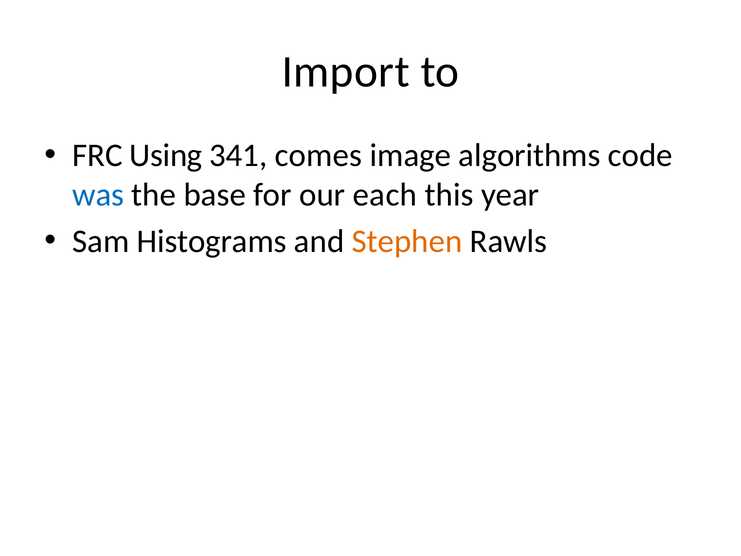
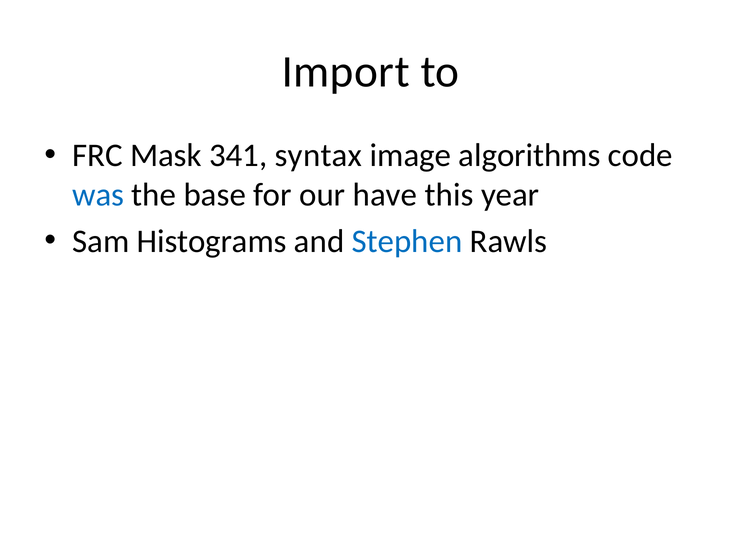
Using: Using -> Mask (166, 155)
comes: comes -> syntax (318, 155)
each: each -> have (385, 195)
Stephen colour: orange -> blue (407, 241)
